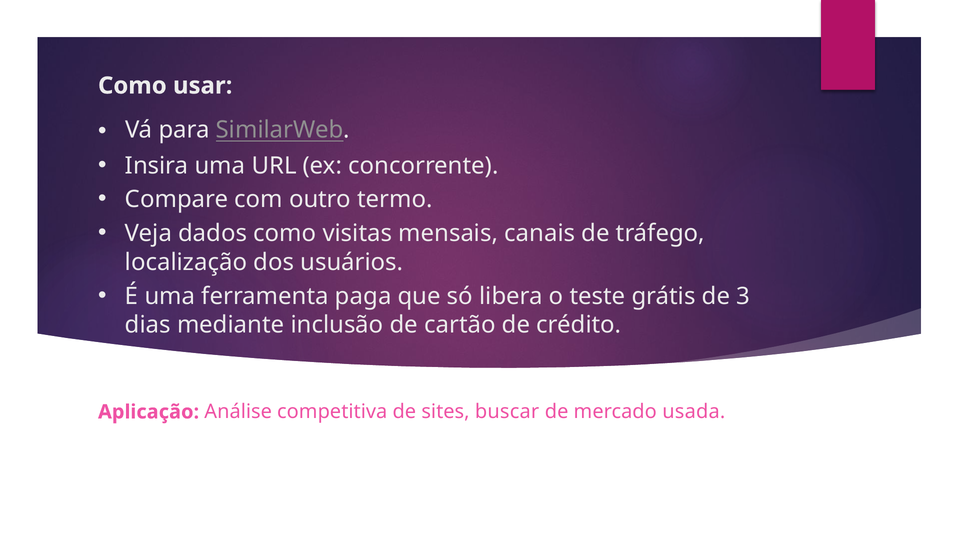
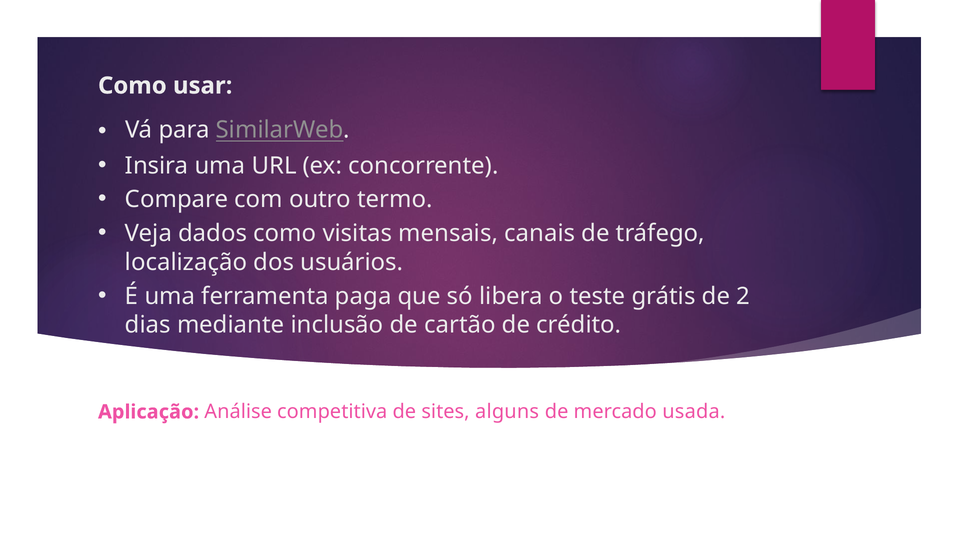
3: 3 -> 2 (743, 296)
buscar: buscar -> alguns (507, 412)
